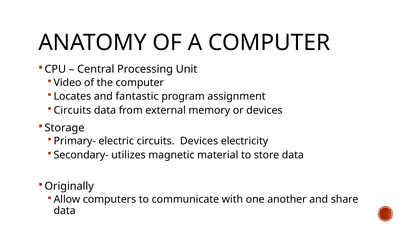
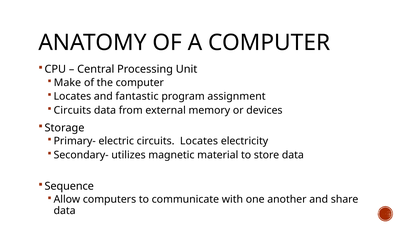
Video: Video -> Make (67, 83)
circuits Devices: Devices -> Locates (199, 141)
Originally: Originally -> Sequence (69, 186)
